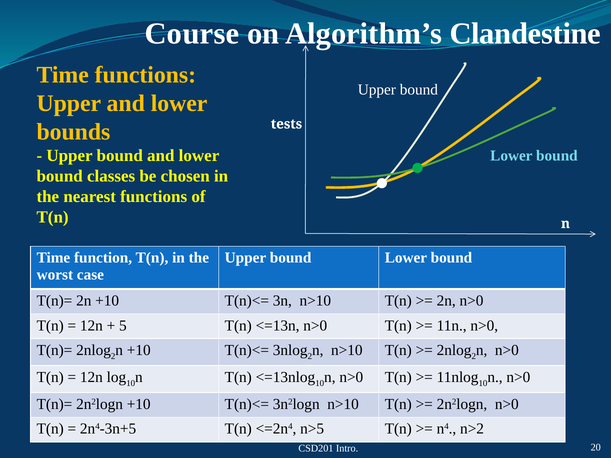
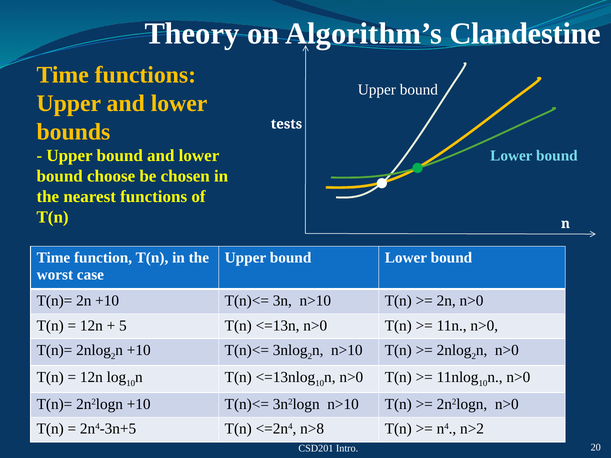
Course: Course -> Theory (192, 33)
classes: classes -> choose (111, 176)
n>5: n>5 -> n>8 (312, 429)
